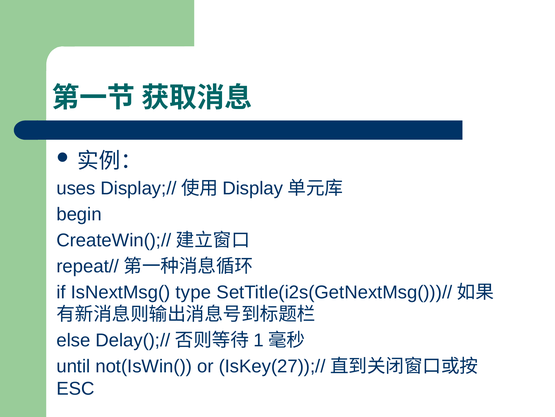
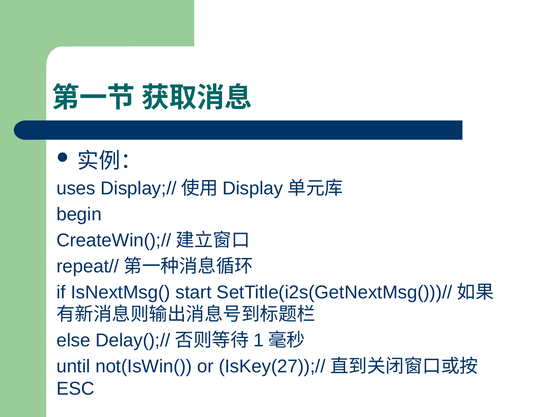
type: type -> start (193, 292)
